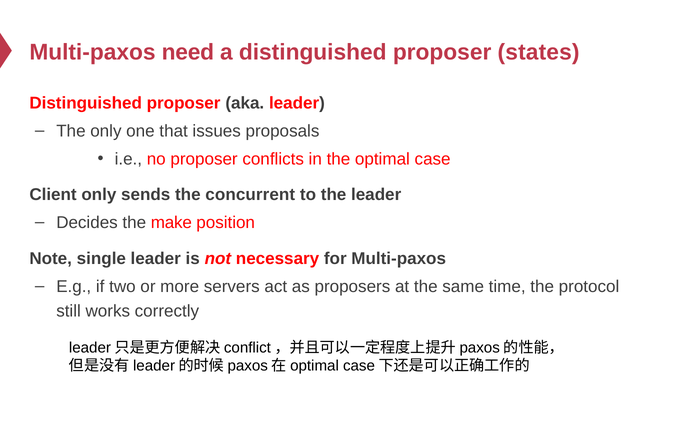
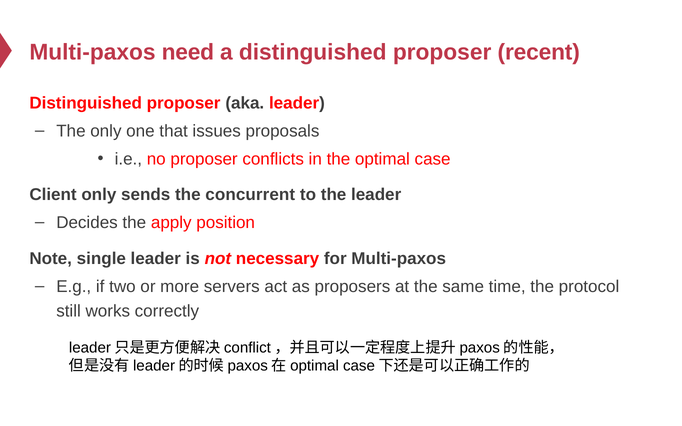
states: states -> recent (539, 52)
make: make -> apply (171, 223)
